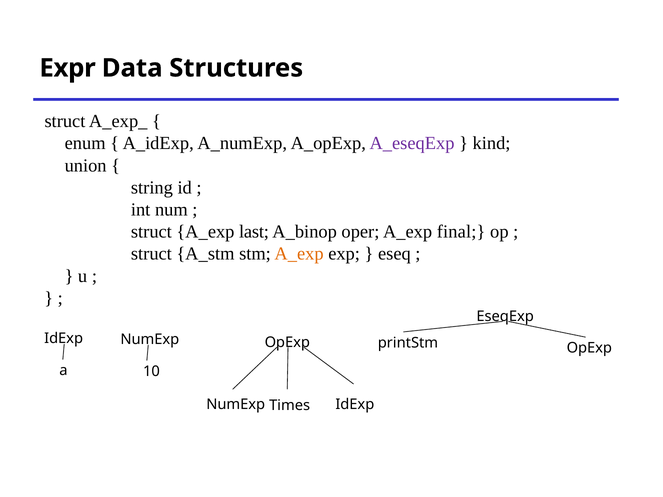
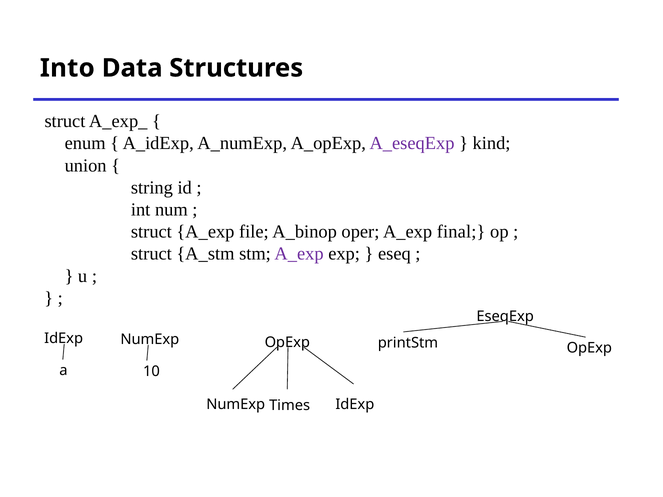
Expr: Expr -> Into (67, 68)
last: last -> file (254, 232)
A_exp colour: orange -> purple (299, 254)
